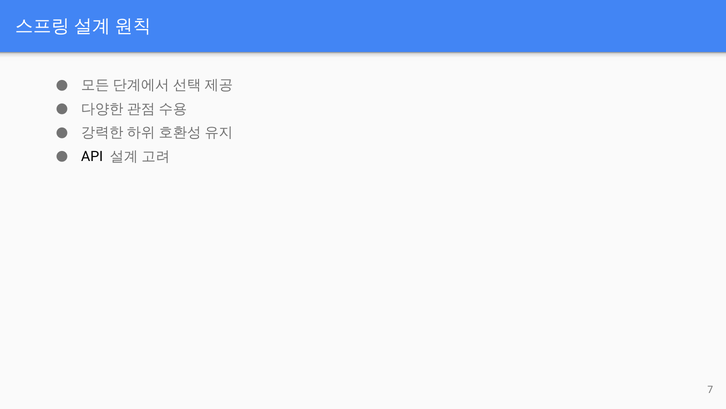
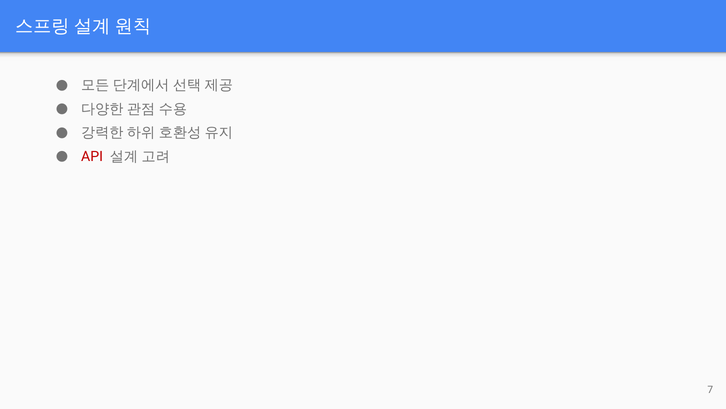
API colour: black -> red (92, 156)
